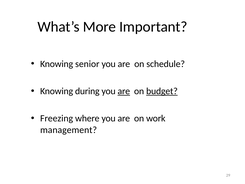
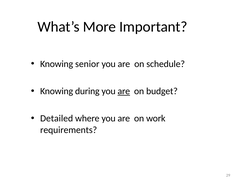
budget underline: present -> none (162, 91)
Freezing: Freezing -> Detailed (57, 118)
management: management -> requirements (69, 130)
